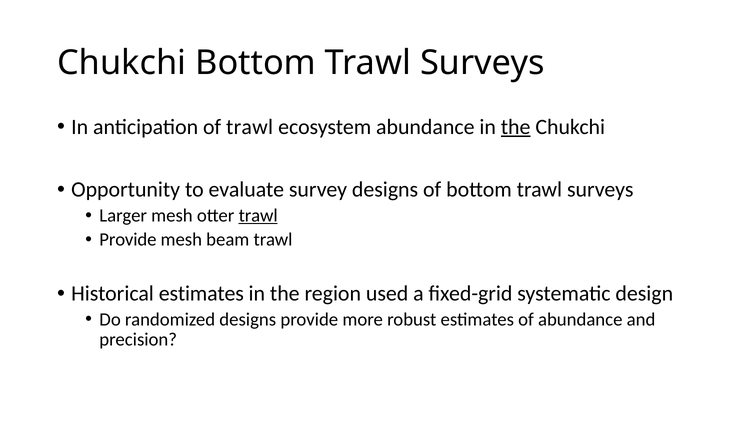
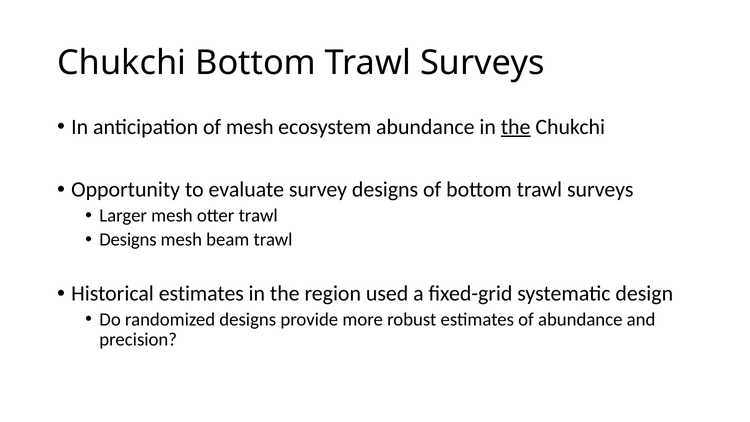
of trawl: trawl -> mesh (250, 127)
trawl underline: present -> none (258, 216)
Provide: Provide -> Designs (128, 240)
